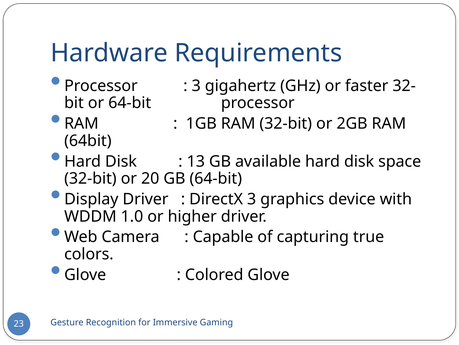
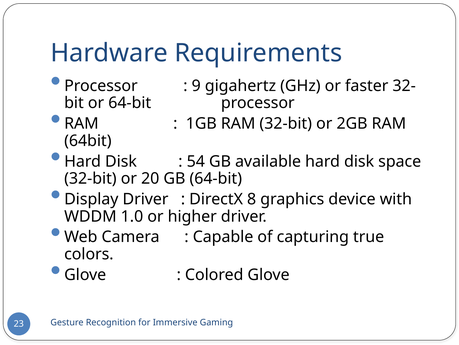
3: 3 -> 9 (196, 86)
13: 13 -> 54 (196, 161)
DirectX 3: 3 -> 8 (252, 199)
